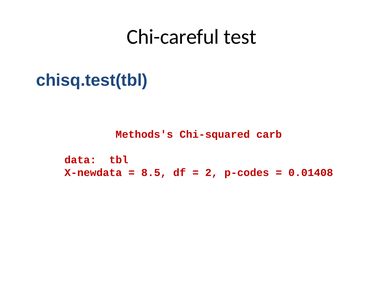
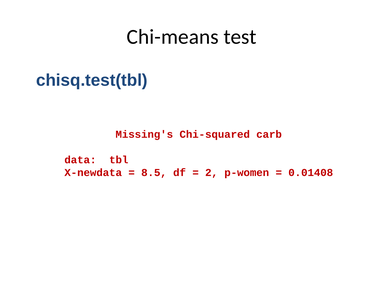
Chi-careful: Chi-careful -> Chi-means (173, 37)
Methods's: Methods's -> Missing's (144, 134)
p-codes: p-codes -> p-women (247, 173)
